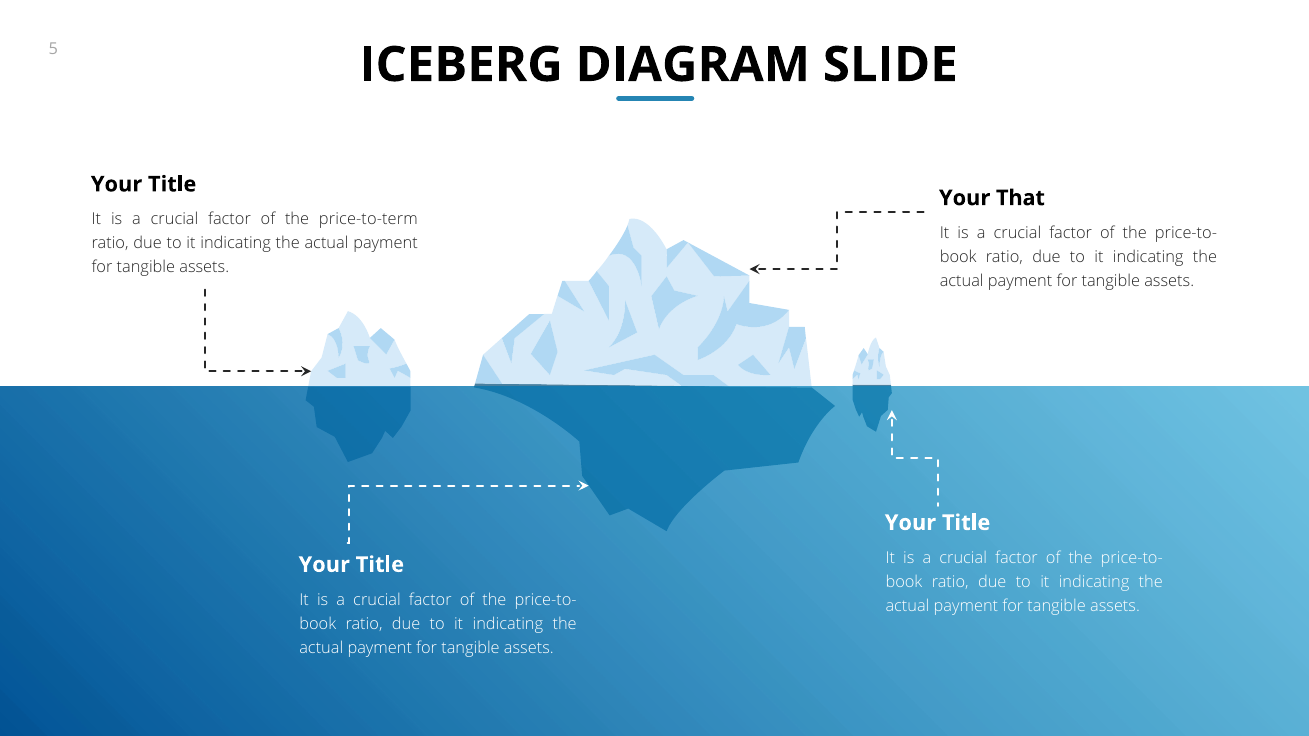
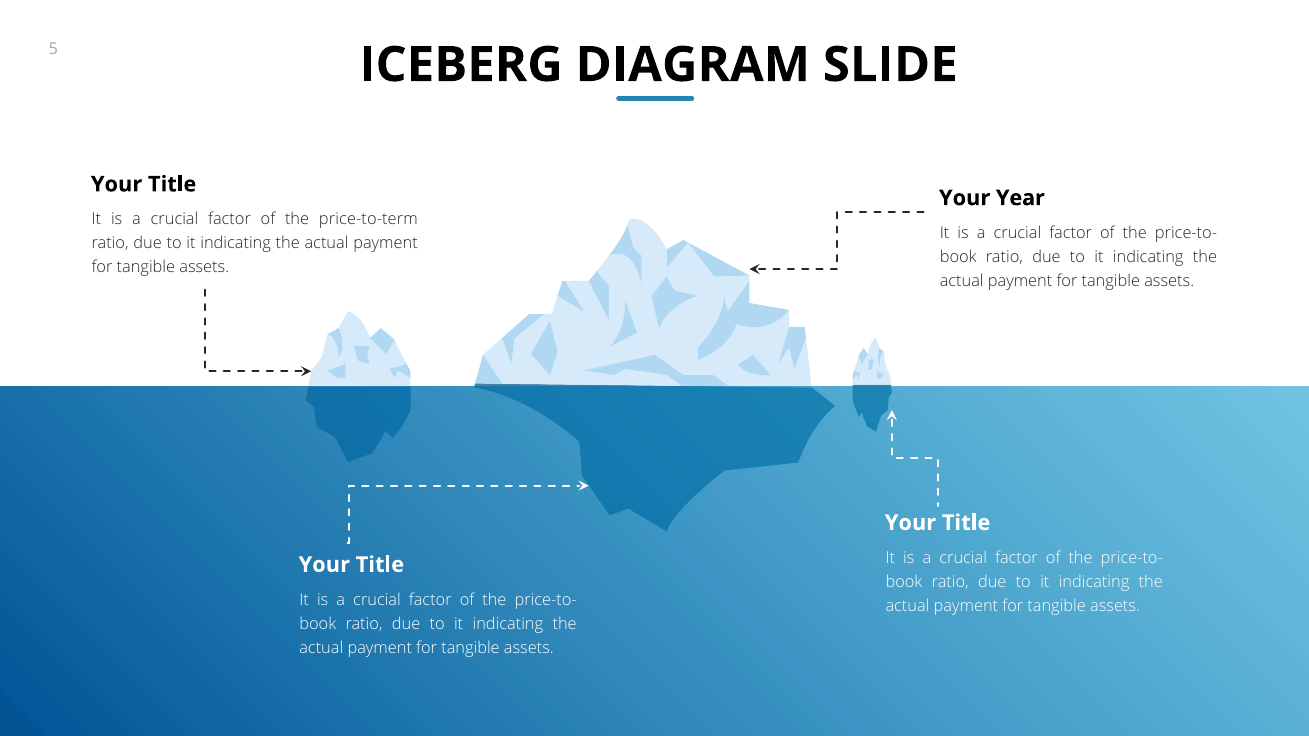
That: That -> Year (1020, 198)
